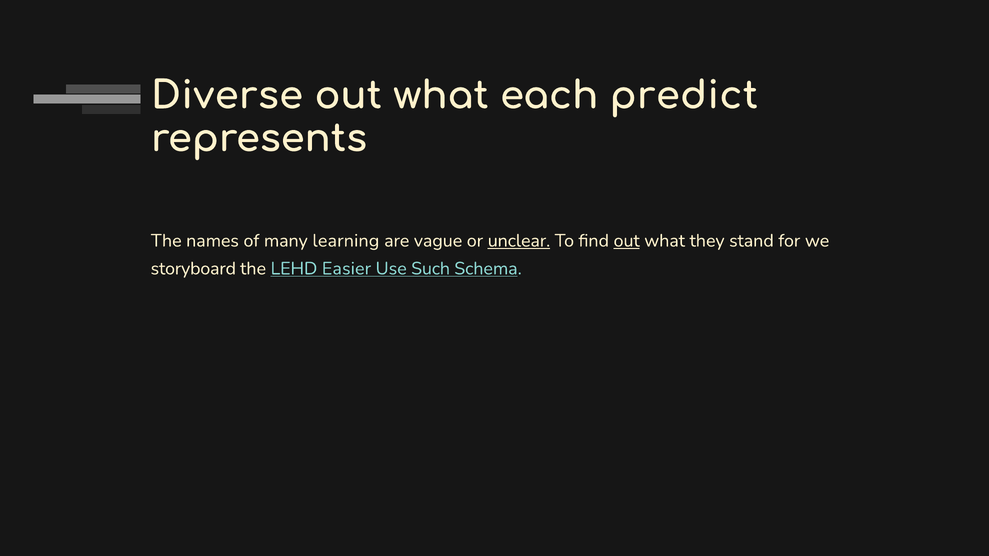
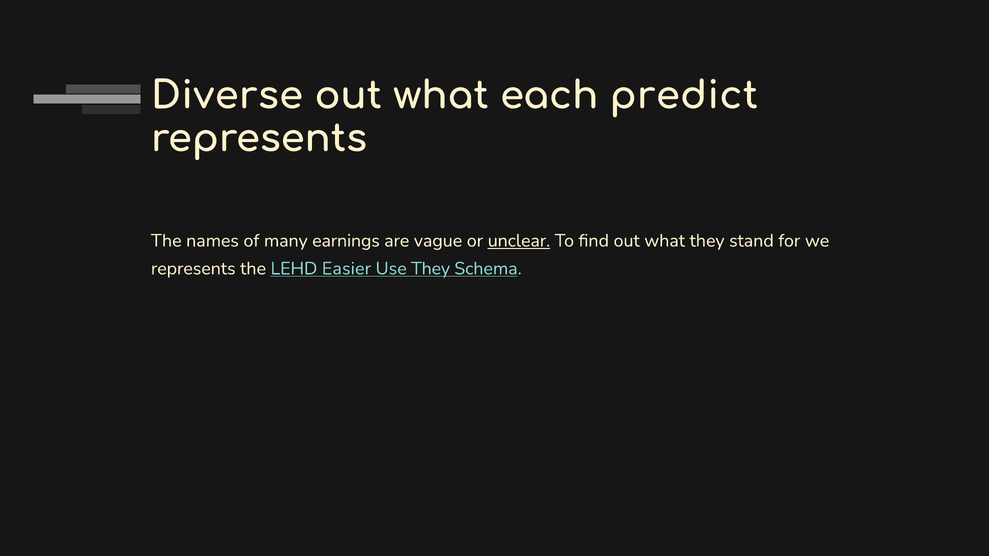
learning: learning -> earnings (346, 241)
out underline: present -> none (627, 241)
storyboard: storyboard -> represents (193, 269)
Use Such: Such -> They (431, 269)
